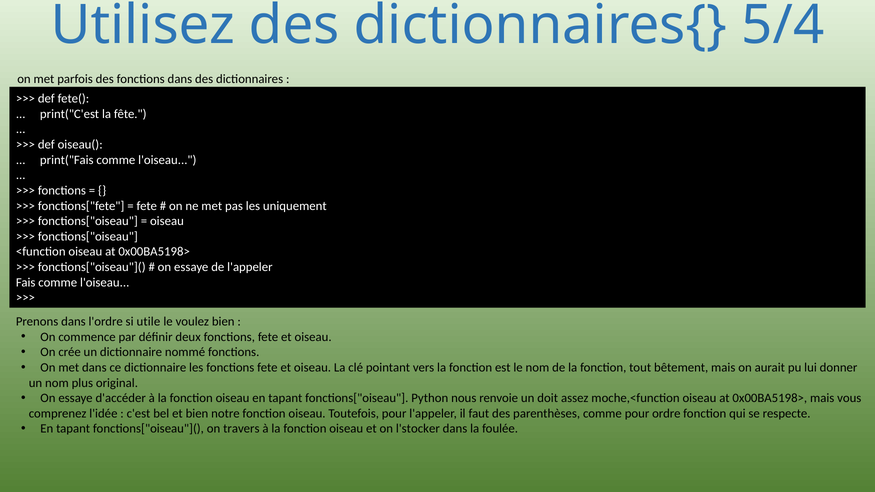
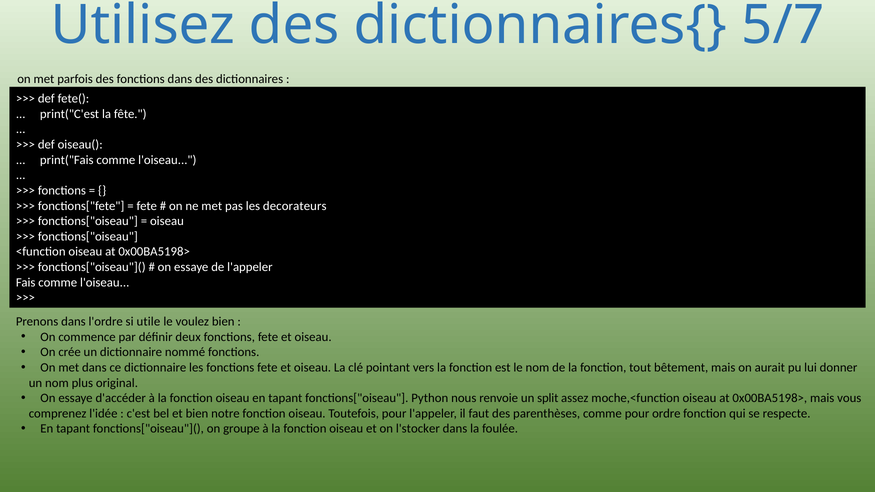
5/4: 5/4 -> 5/7 (783, 25)
uniquement: uniquement -> decorateurs (295, 206)
doit: doit -> split (548, 398)
travers: travers -> groupe (241, 429)
